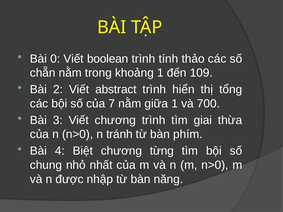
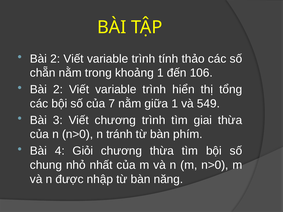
0: 0 -> 2 (55, 59)
boolean: boolean -> variable (108, 59)
109: 109 -> 106 (201, 73)
abstract: abstract -> variable (116, 90)
700: 700 -> 549 (208, 104)
Biệt: Biệt -> Giỏi (83, 151)
chương từng: từng -> thừa (162, 151)
